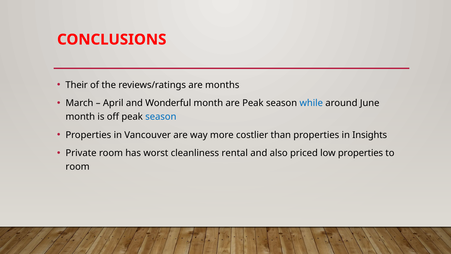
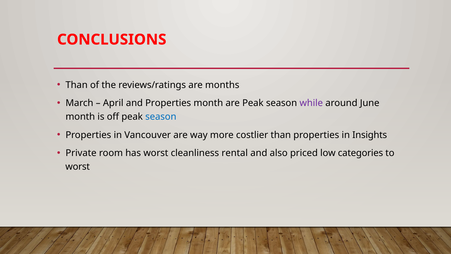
Their: Their -> Than (77, 85)
and Wonderful: Wonderful -> Properties (168, 103)
while colour: blue -> purple (311, 103)
low properties: properties -> categories (361, 153)
room: room -> worst (78, 167)
